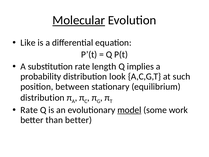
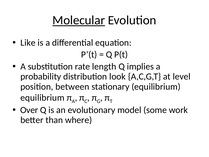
such: such -> level (182, 76)
distribution: distribution -> equilibrium (42, 98)
Rate: Rate -> Over (29, 110)
model underline: present -> none (129, 110)
than better: better -> where (79, 120)
